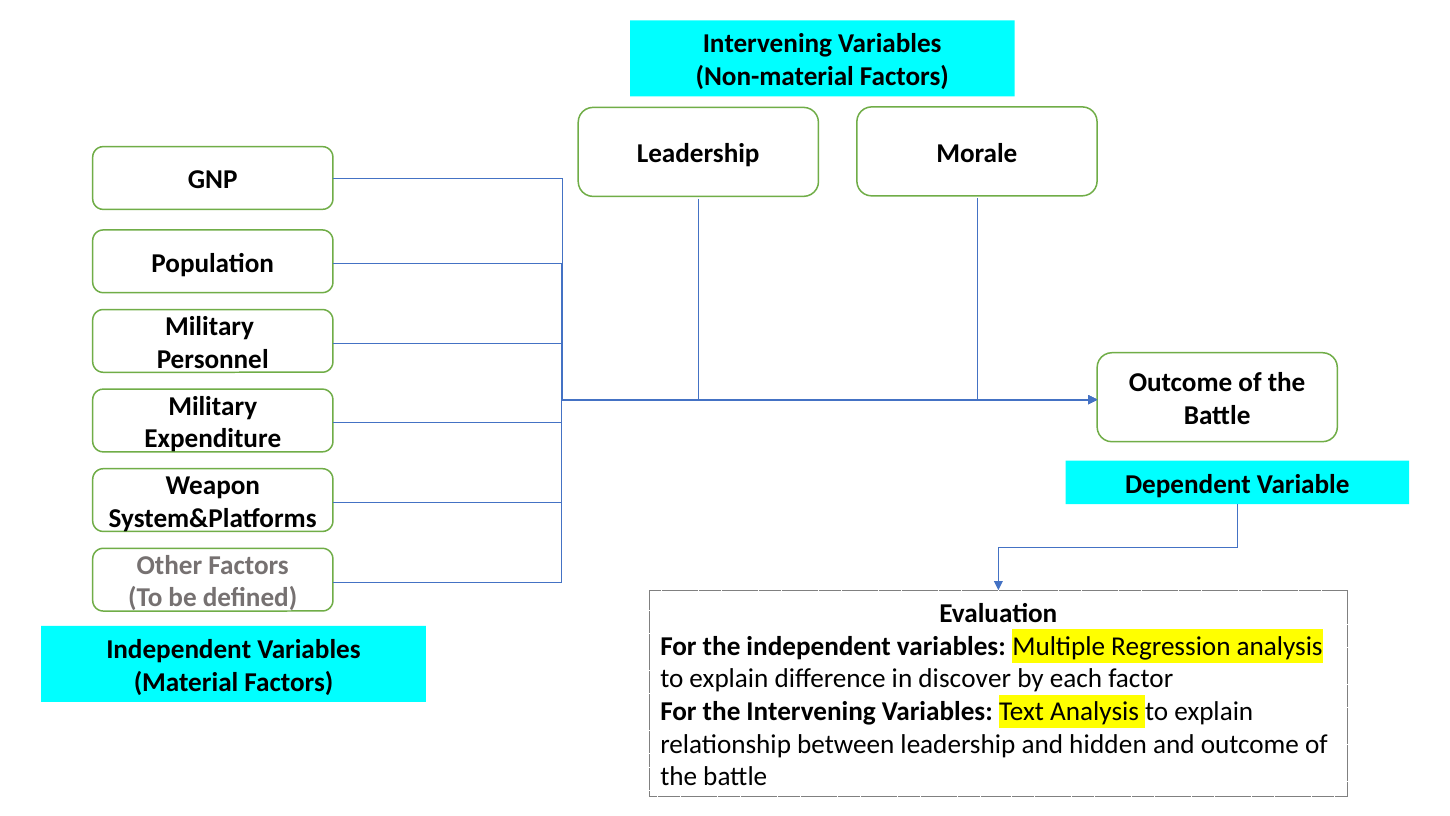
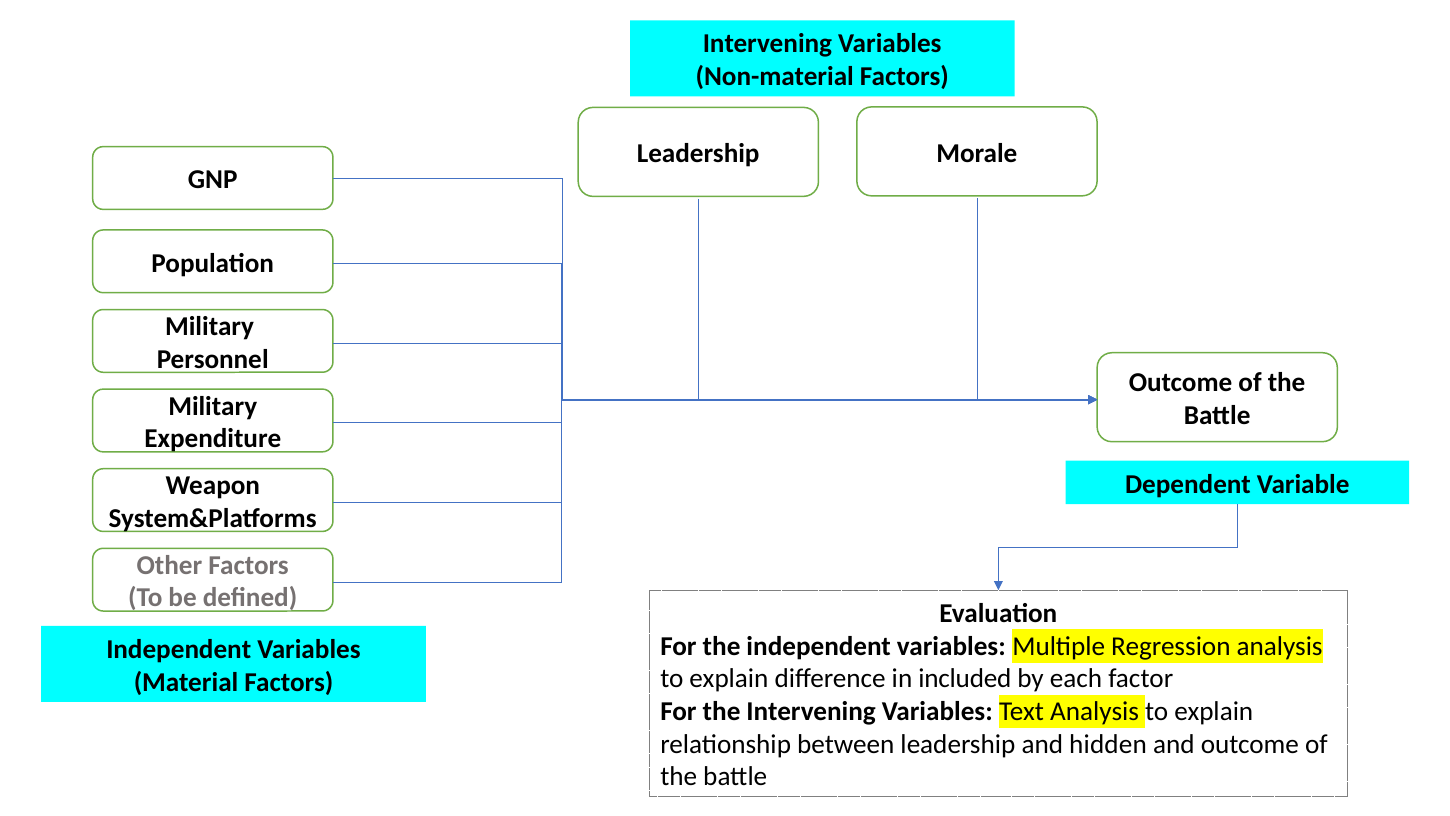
discover: discover -> included (965, 679)
